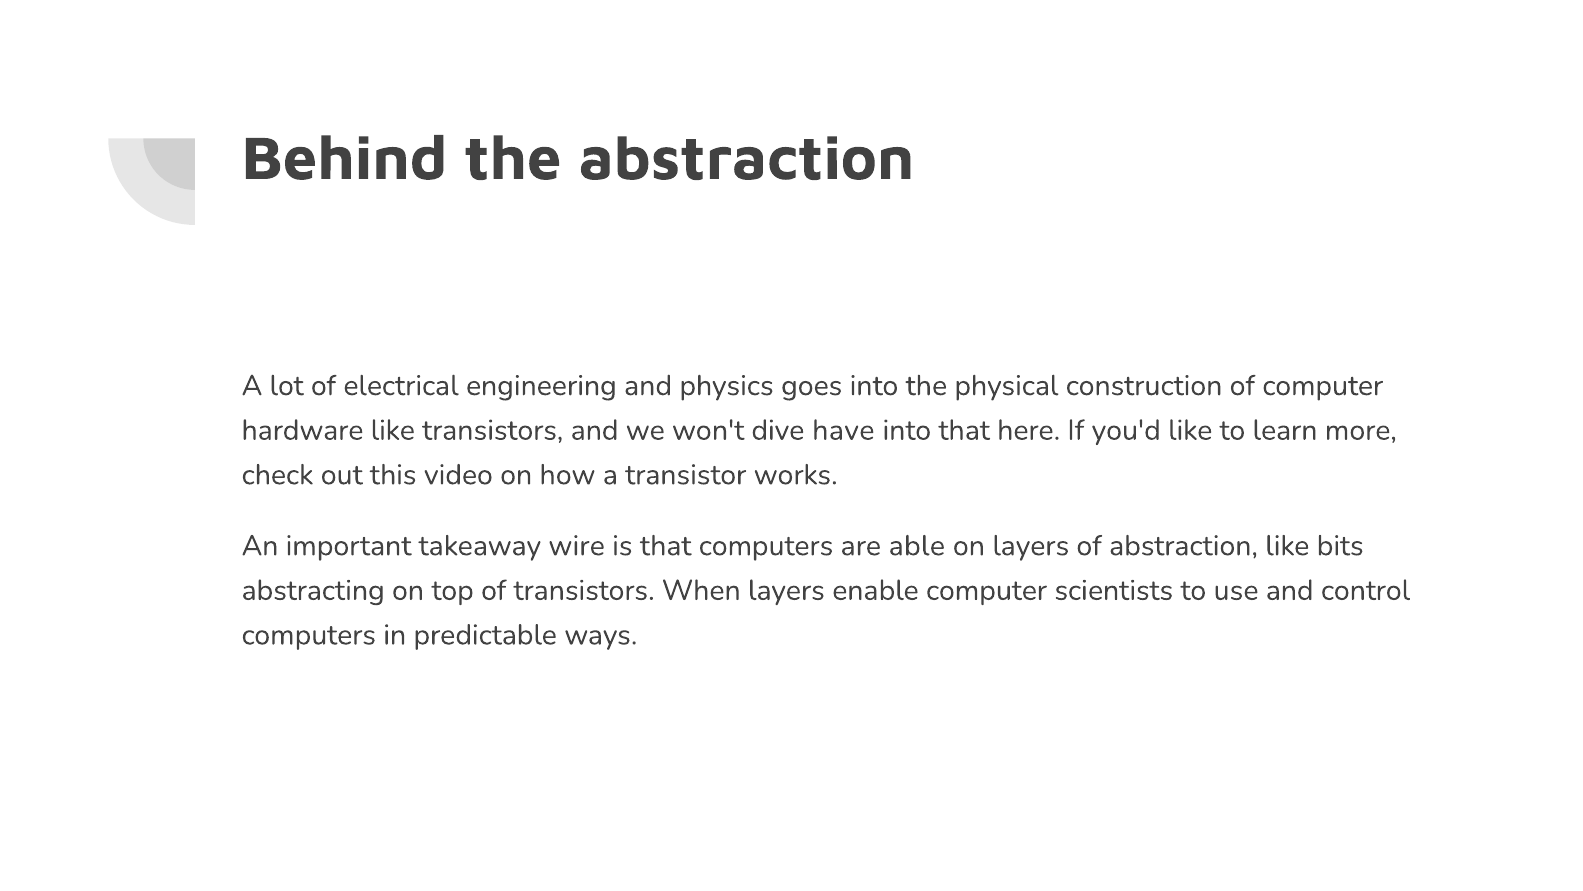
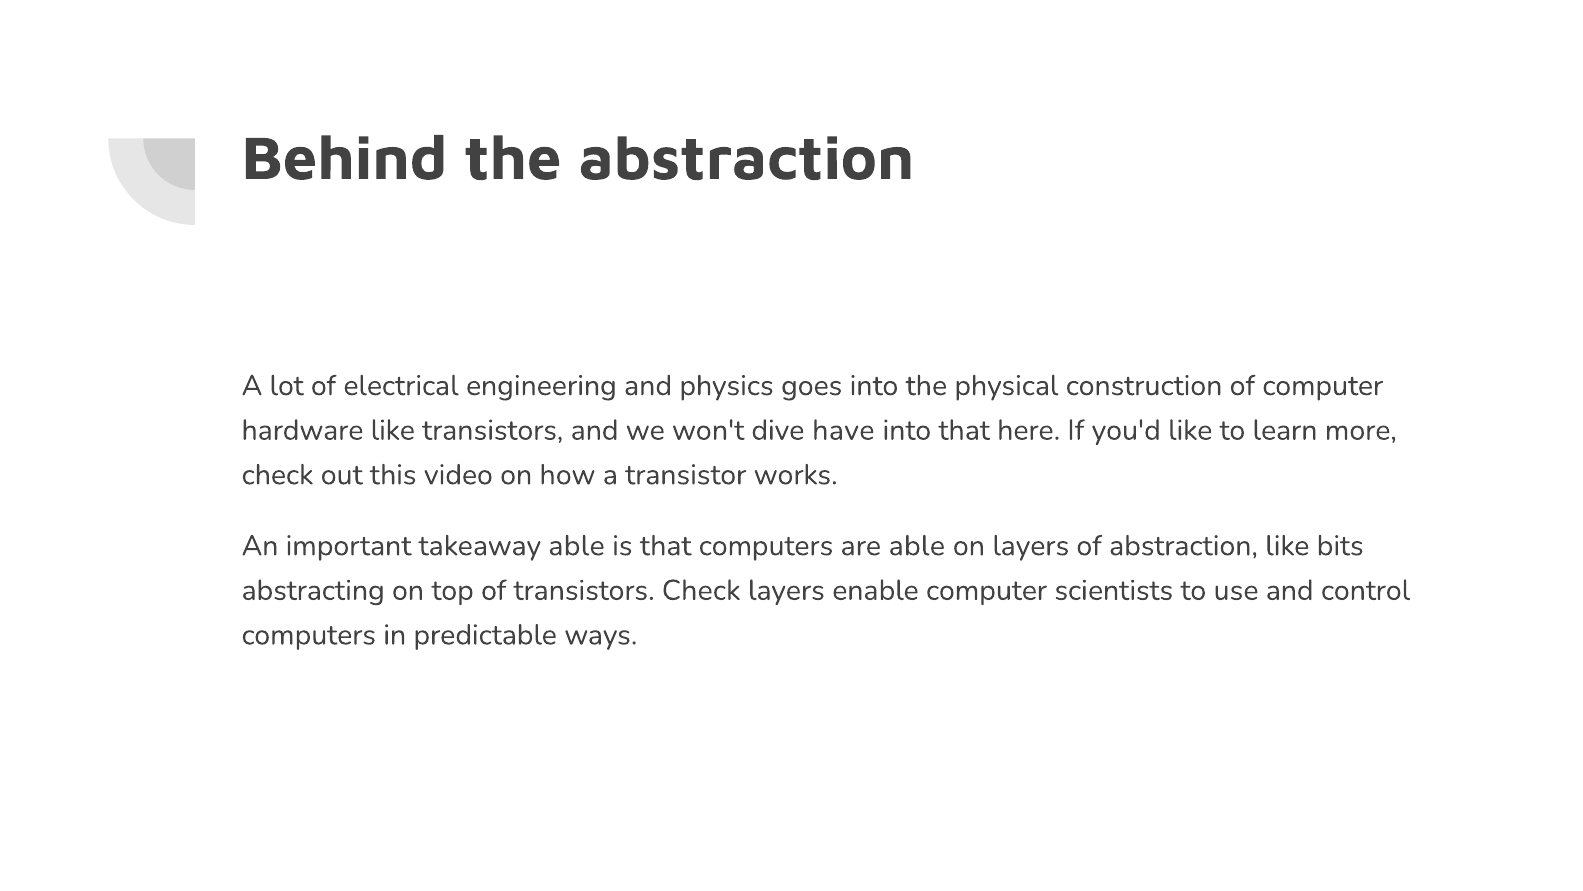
takeaway wire: wire -> able (577, 545)
transistors When: When -> Check (701, 590)
